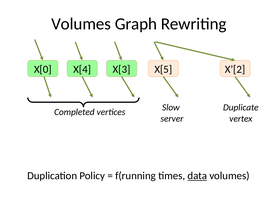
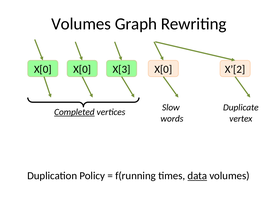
X[0 X[4: X[4 -> X[0 (82, 69)
X[3 X[5: X[5 -> X[0 (163, 69)
Completed underline: none -> present (74, 112)
server: server -> words (172, 118)
